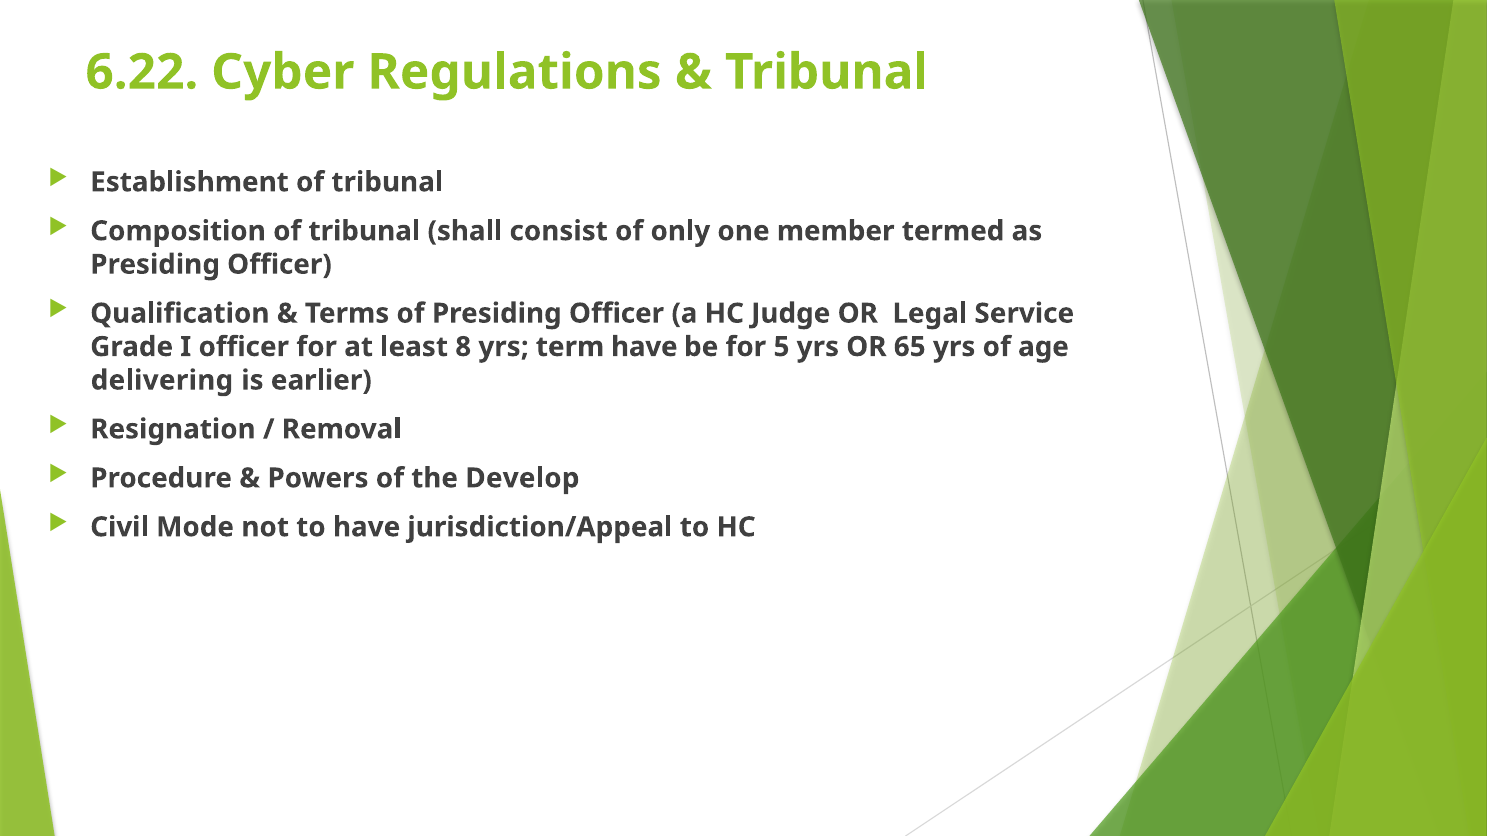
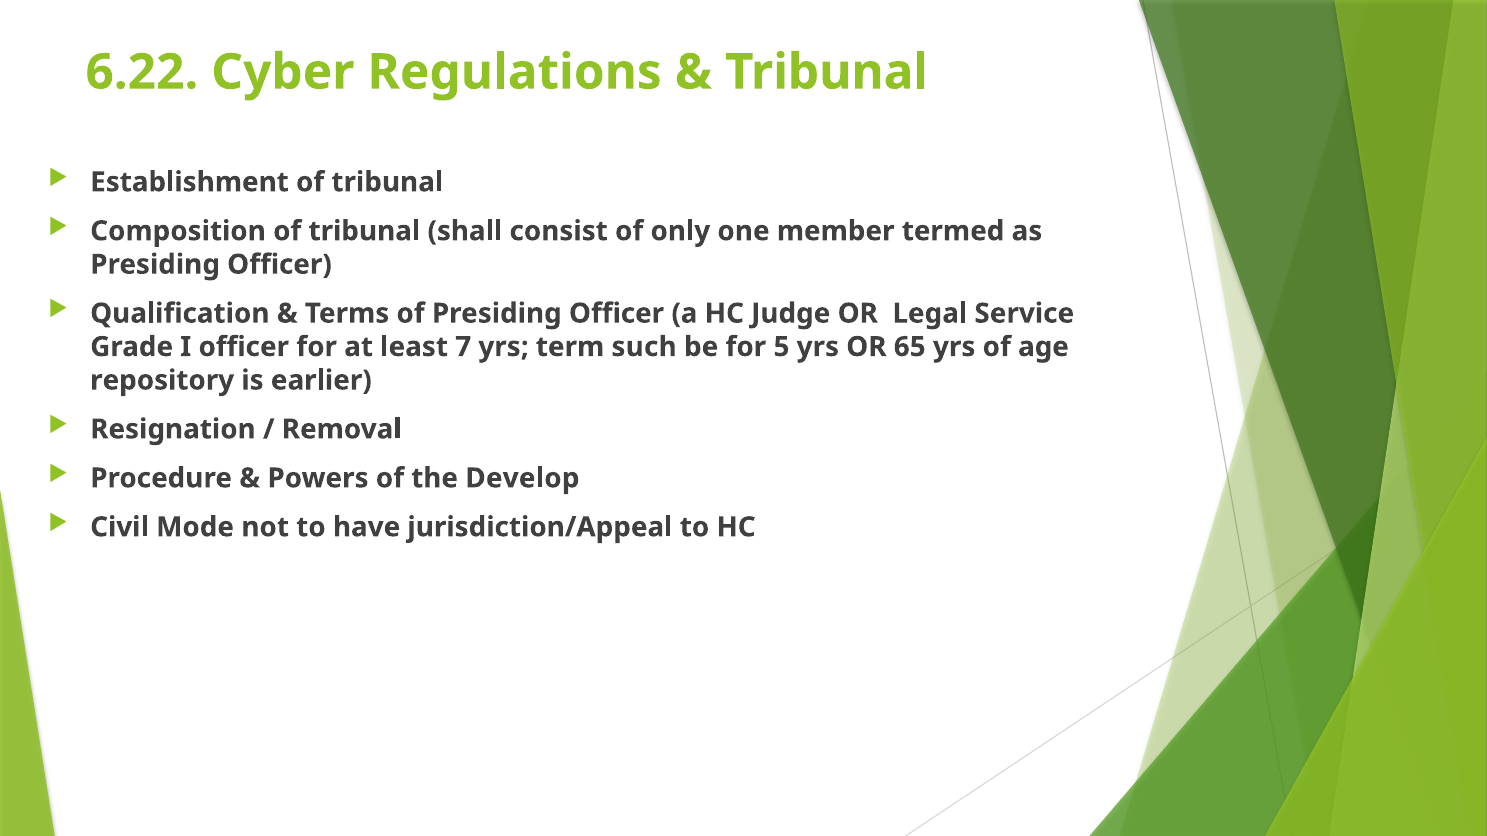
8: 8 -> 7 (463, 347)
term have: have -> such (644, 347)
delivering: delivering -> repository (162, 381)
